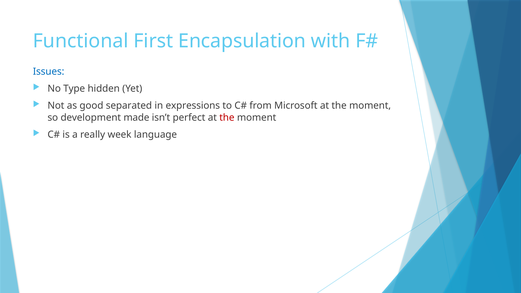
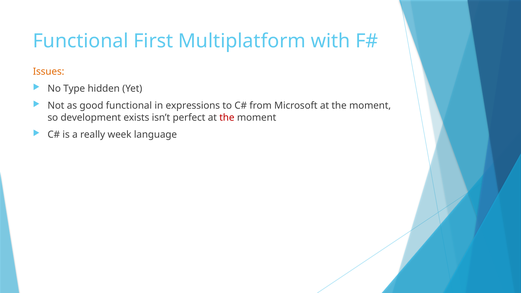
Encapsulation: Encapsulation -> Multiplatform (242, 41)
Issues colour: blue -> orange (49, 71)
good separated: separated -> functional (129, 106)
made: made -> exists (136, 118)
